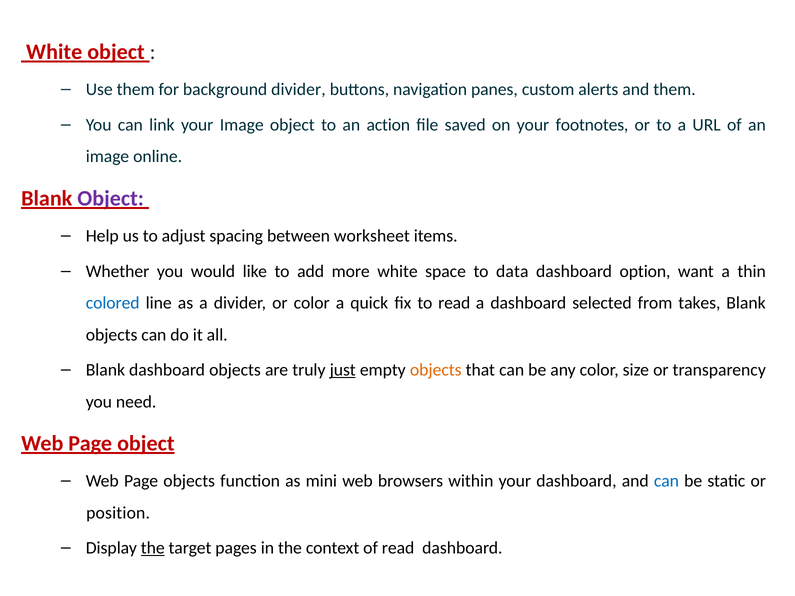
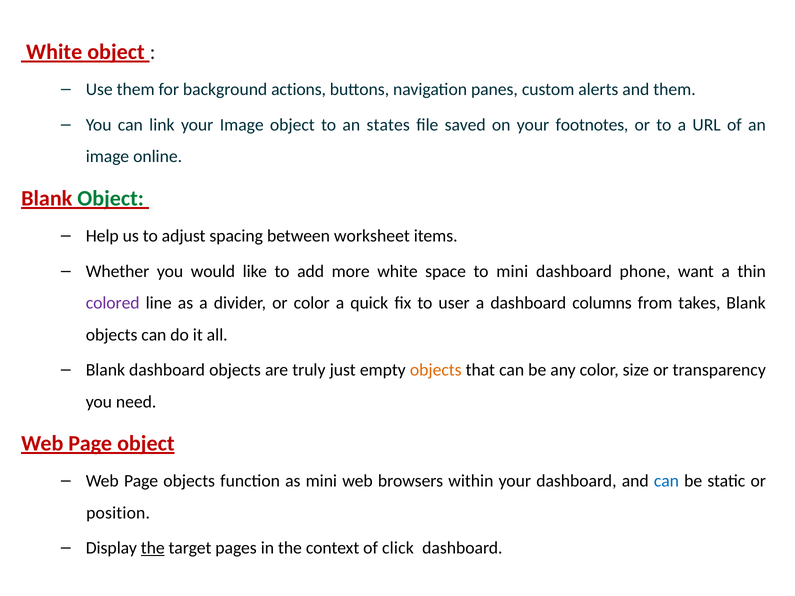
background divider: divider -> actions (299, 90)
action: action -> states (388, 125)
Object colour: purple -> green (111, 198)
to data: data -> mini (512, 271)
option: option -> phone (645, 271)
colored colour: blue -> purple (113, 303)
to read: read -> user (454, 303)
selected: selected -> columns (602, 303)
just underline: present -> none (343, 370)
of read: read -> click (398, 548)
